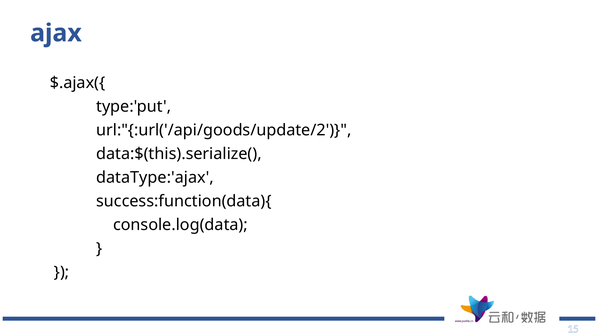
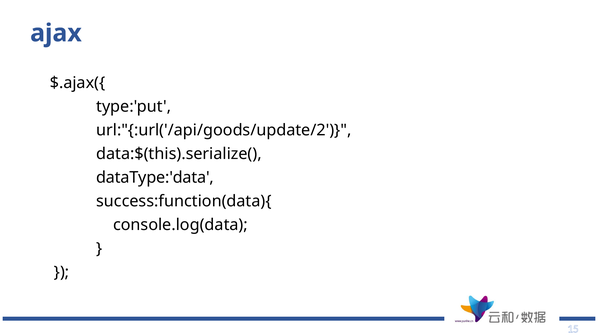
dataType:'ajax: dataType:'ajax -> dataType:'data (155, 178)
